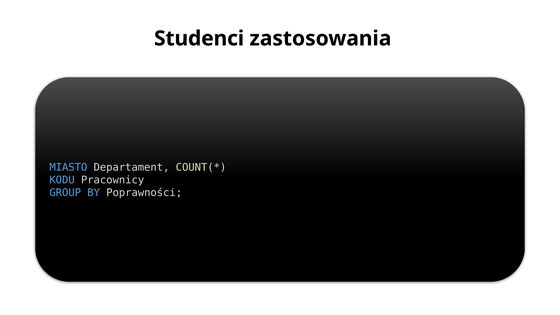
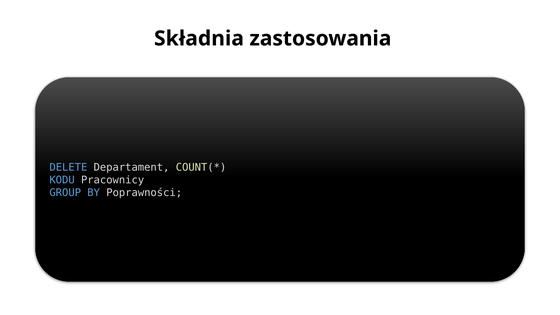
Studenci: Studenci -> Składnia (199, 39)
MIASTO: MIASTO -> DELETE (68, 167)
